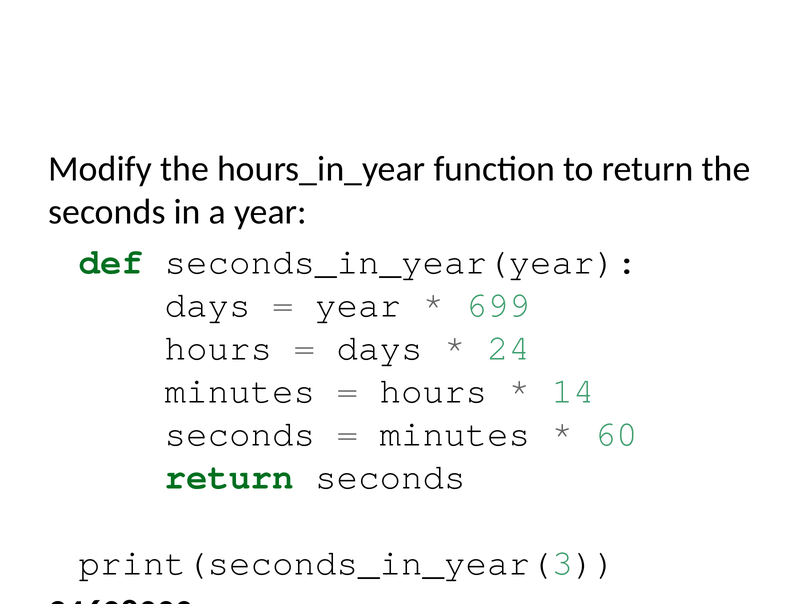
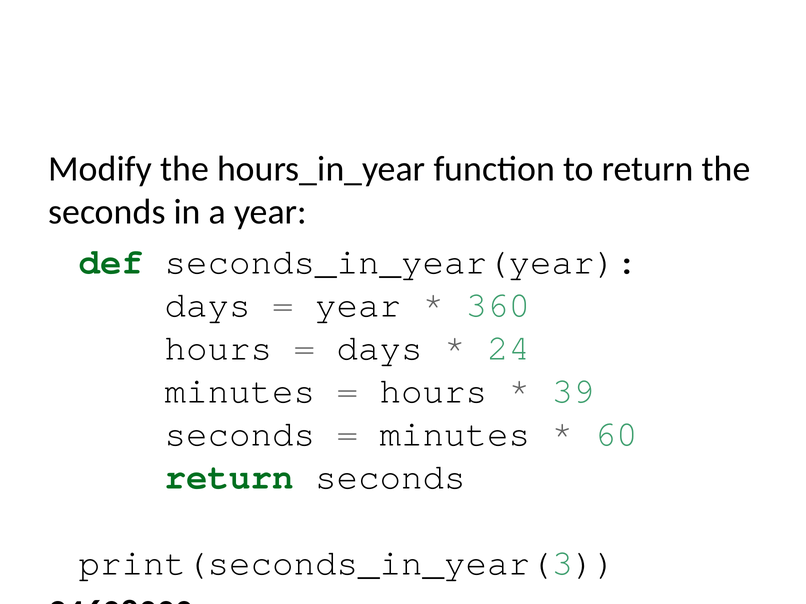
699: 699 -> 360 (498, 305)
14: 14 -> 39 (573, 391)
